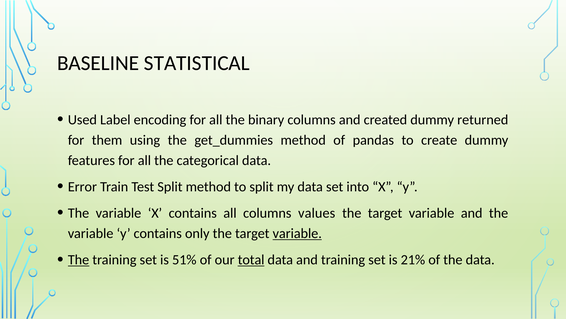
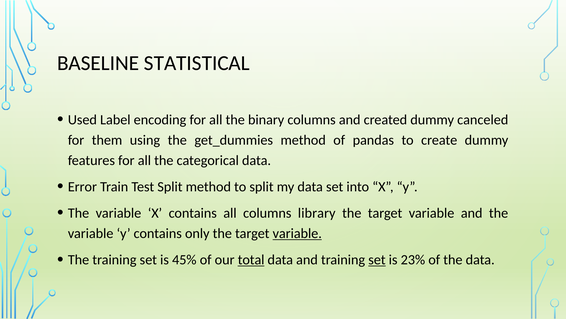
returned: returned -> canceled (483, 119)
values: values -> library (317, 213)
The underline: present -> none (79, 259)
51%: 51% -> 45% (184, 259)
set underline: none -> present (377, 259)
21%: 21% -> 23% (413, 259)
